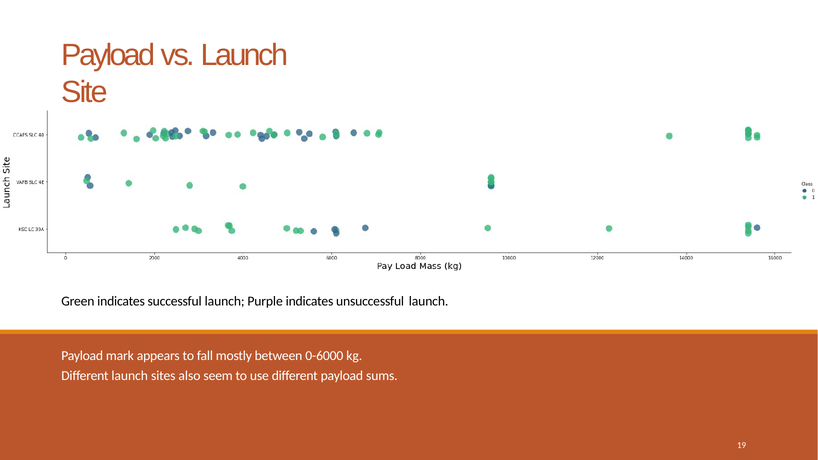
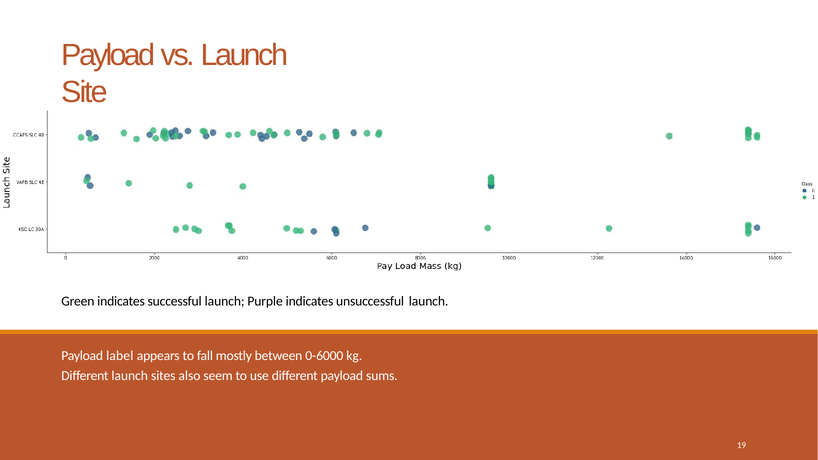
mark: mark -> label (120, 356)
